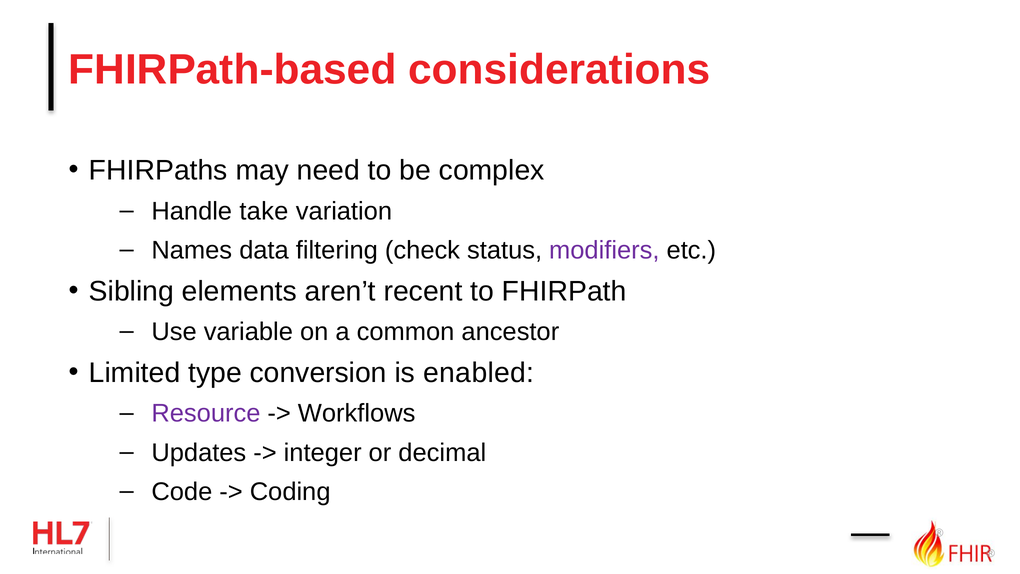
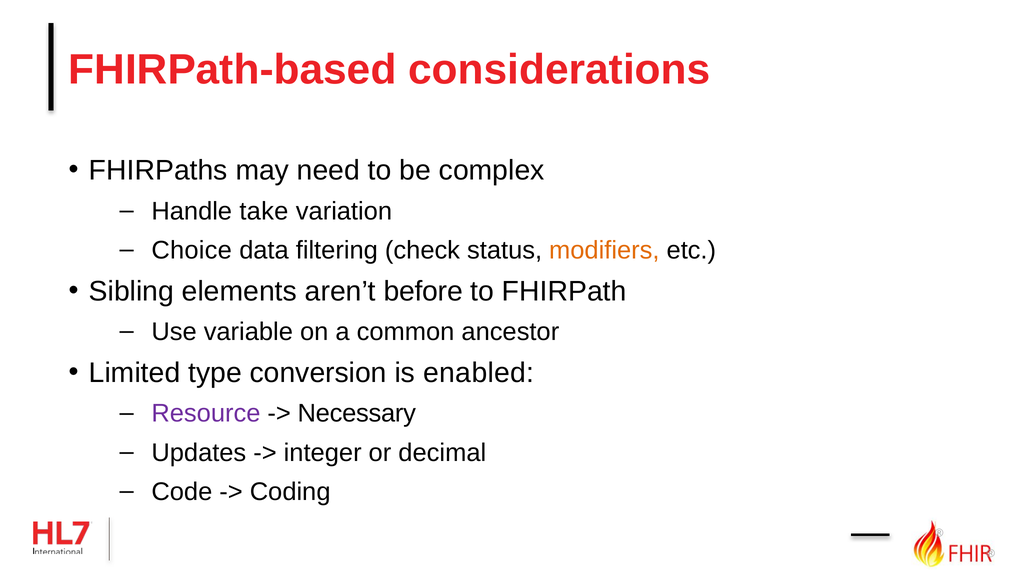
Names: Names -> Choice (192, 250)
modifiers colour: purple -> orange (604, 250)
recent: recent -> before (423, 291)
Workflows: Workflows -> Necessary (357, 413)
